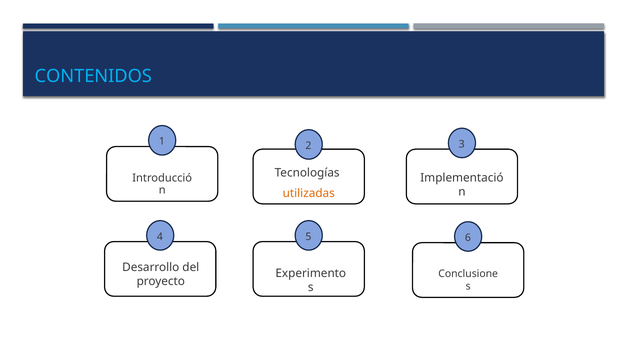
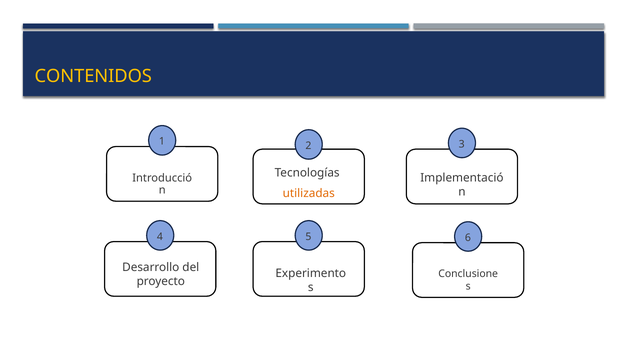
CONTENIDOS colour: light blue -> yellow (93, 76)
